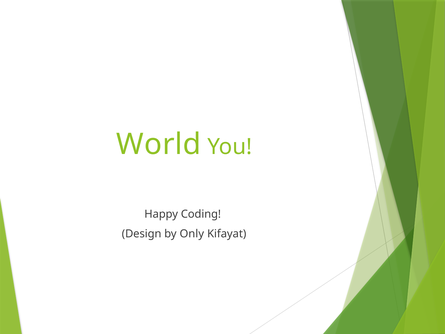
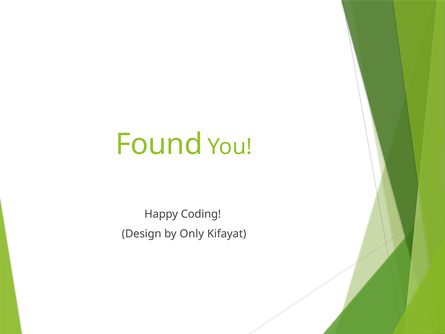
World: World -> Found (159, 144)
